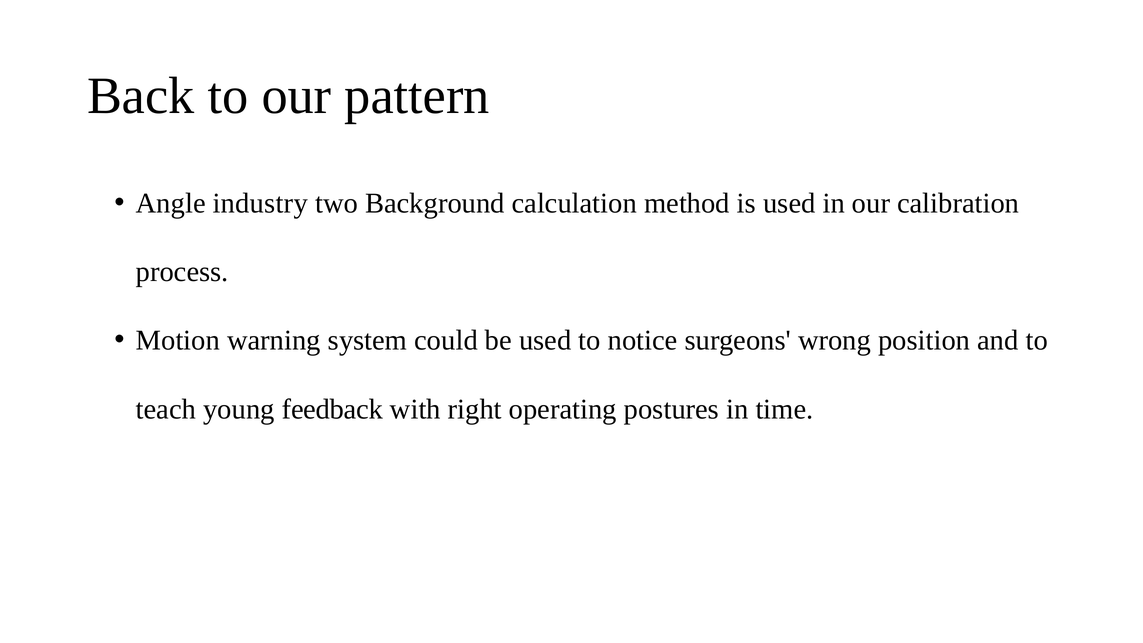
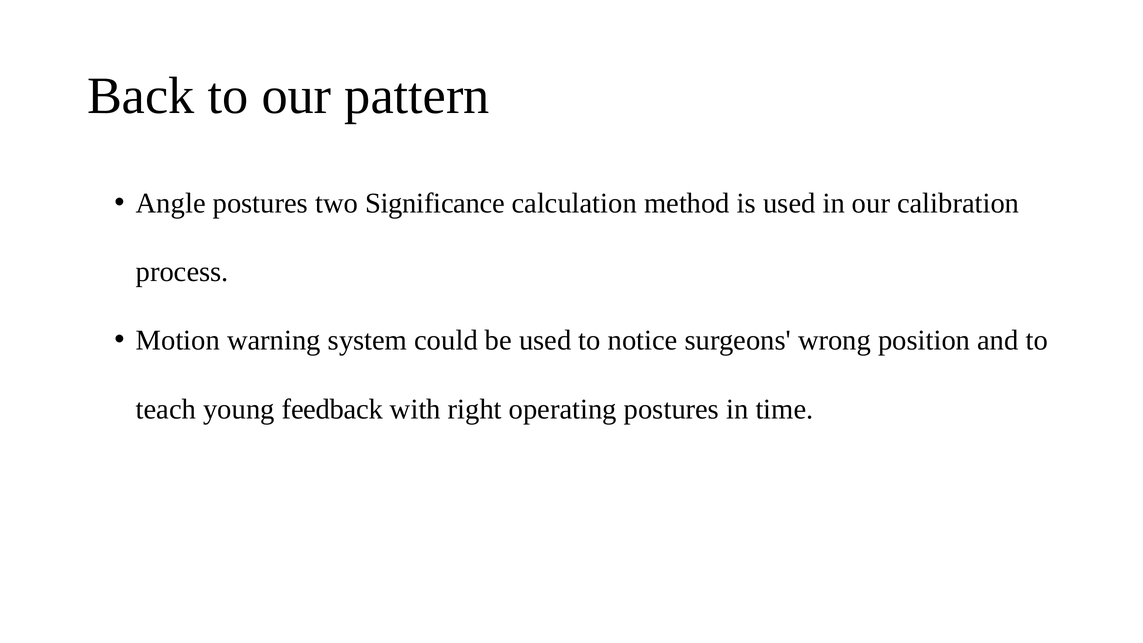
Angle industry: industry -> postures (260, 203)
Background: Background -> Significance (435, 203)
